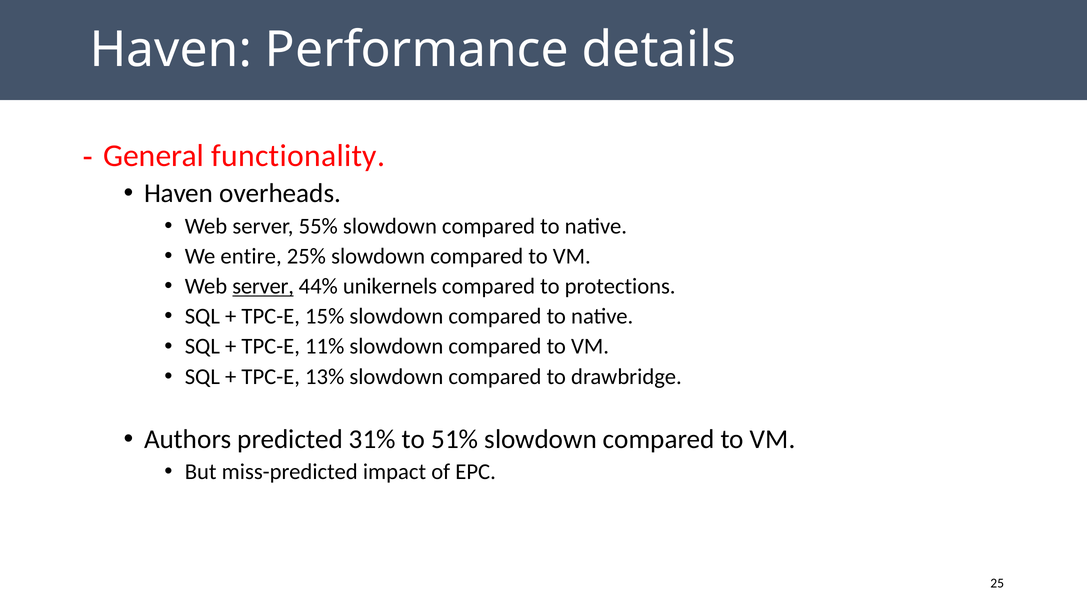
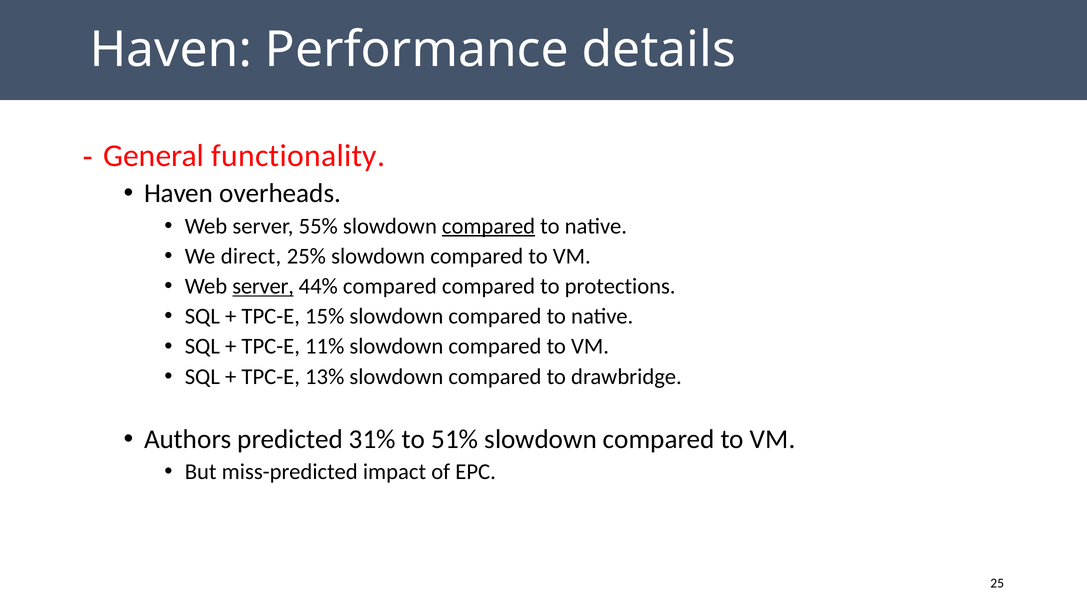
compared underline: none -> present (489, 226)
entire: entire -> direct (251, 256)
44% unikernels: unikernels -> compared (390, 286)
